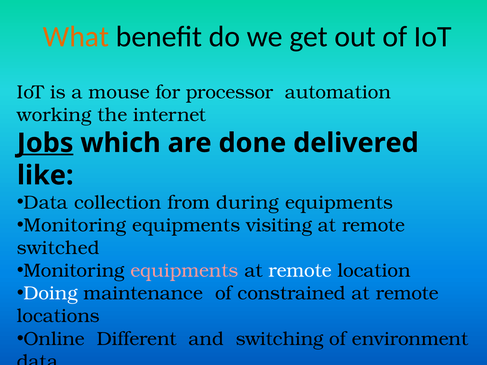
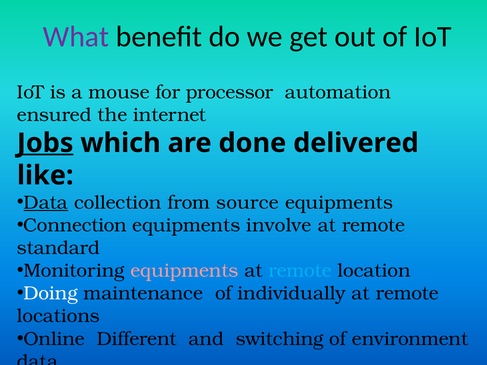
What colour: orange -> purple (76, 37)
working: working -> ensured (54, 115)
Data underline: none -> present (46, 203)
during: during -> source (247, 203)
Monitoring: Monitoring -> Connection (75, 225)
visiting: visiting -> involve (279, 225)
switched: switched -> standard (58, 248)
remote colour: white -> light blue (300, 271)
constrained: constrained -> individually (292, 294)
